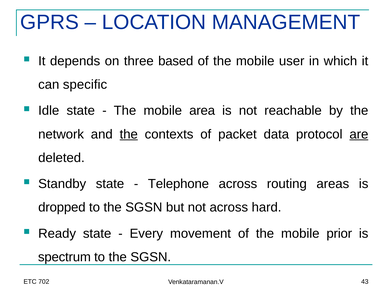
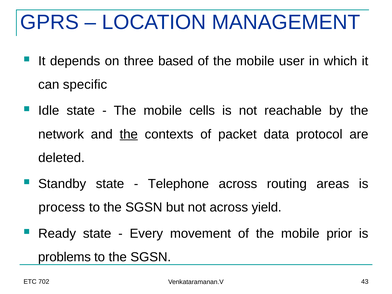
area: area -> cells (202, 111)
are underline: present -> none (359, 134)
dropped: dropped -> process (62, 207)
hard: hard -> yield (267, 207)
spectrum: spectrum -> problems (64, 257)
